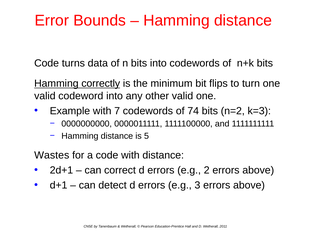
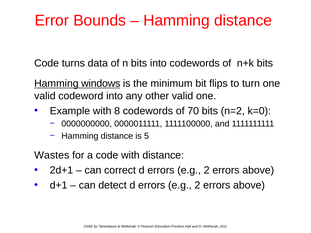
correctly: correctly -> windows (101, 83)
7: 7 -> 8 (117, 111)
74: 74 -> 70 (193, 111)
k=3: k=3 -> k=0 (259, 111)
3: 3 -> 2 (197, 185)
